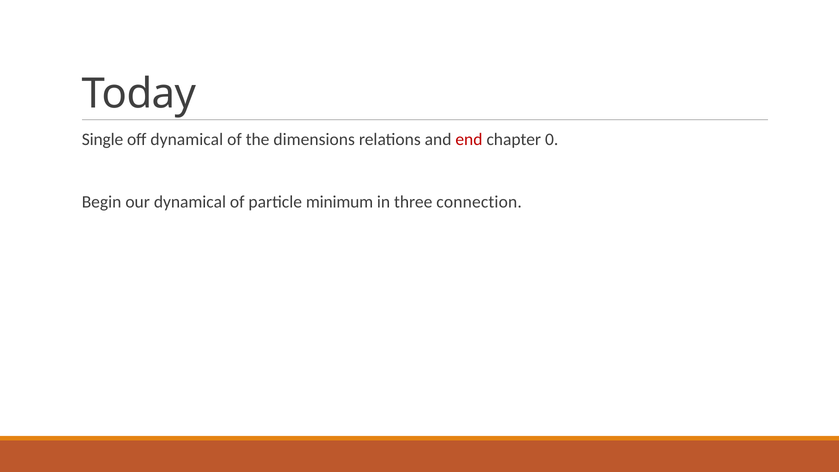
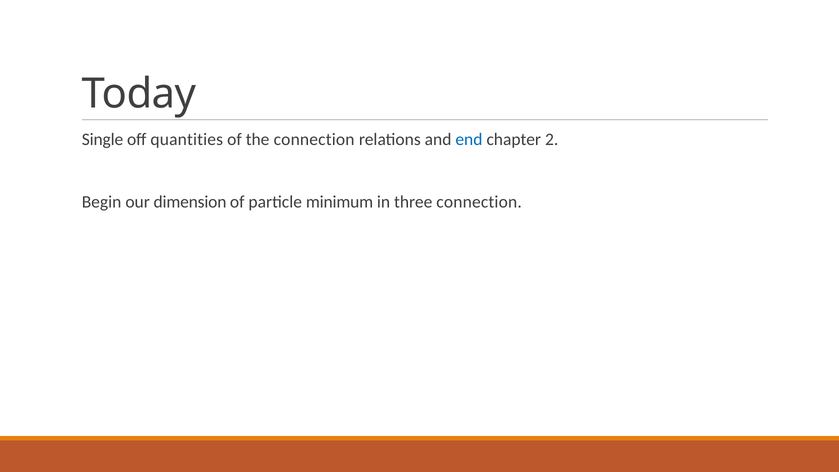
off dynamical: dynamical -> quantities (187, 139)
the dimensions: dimensions -> connection (314, 139)
end colour: red -> blue (469, 139)
0: 0 -> 2 (552, 139)
our dynamical: dynamical -> dimension (190, 202)
